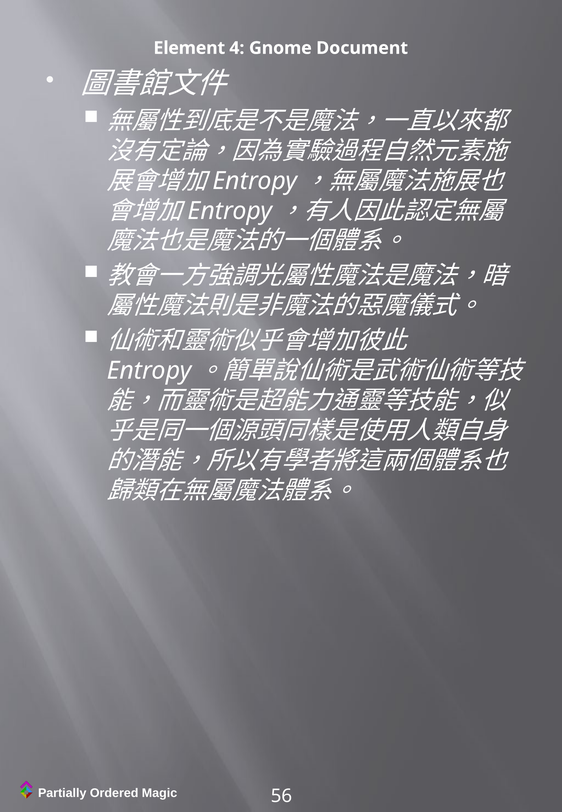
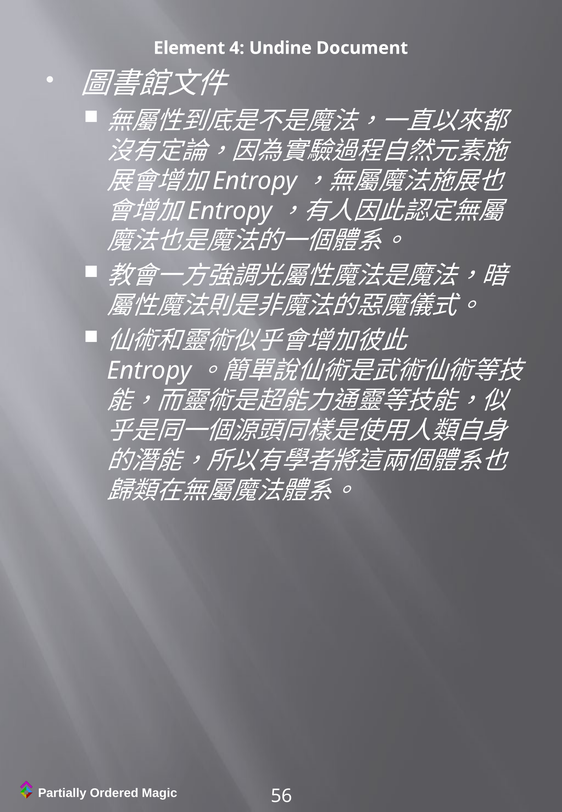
Gnome: Gnome -> Undine (280, 48)
